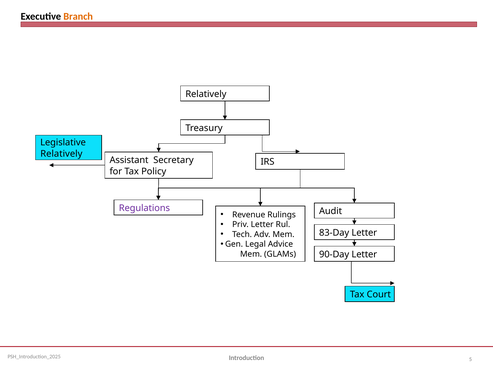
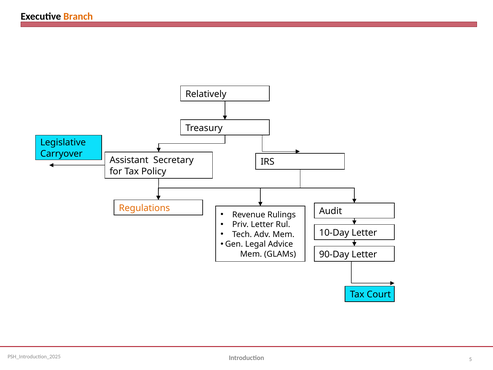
Relatively: Relatively -> Carryover (61, 154)
Regulations colour: purple -> orange (144, 208)
83-Day: 83-Day -> 10-Day (334, 233)
